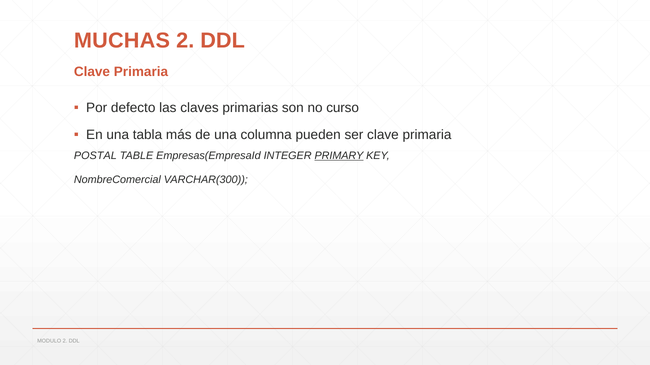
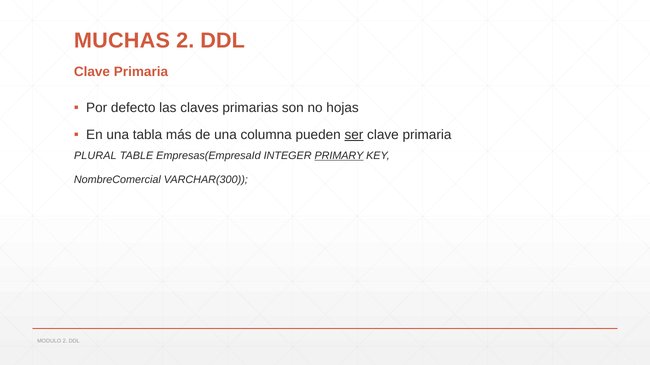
curso: curso -> hojas (343, 108)
ser underline: none -> present (354, 135)
POSTAL: POSTAL -> PLURAL (95, 156)
